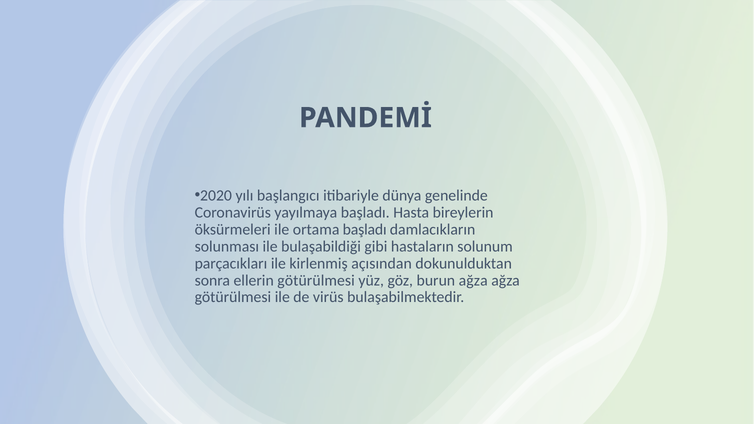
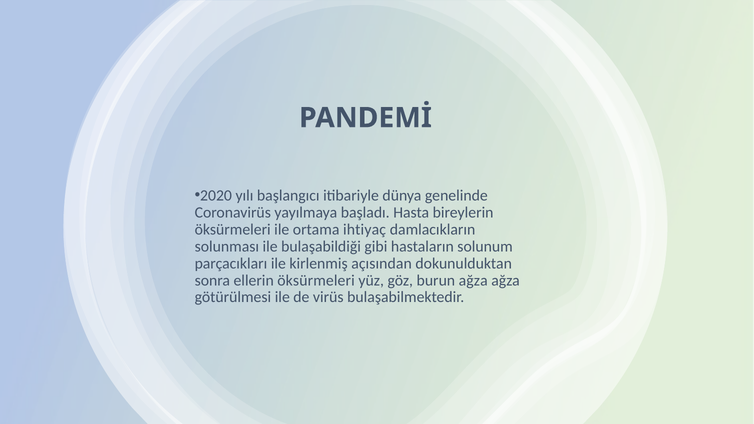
ortama başladı: başladı -> ihtiyaç (365, 229)
ellerin götürülmesi: götürülmesi -> öksürmeleri (316, 280)
